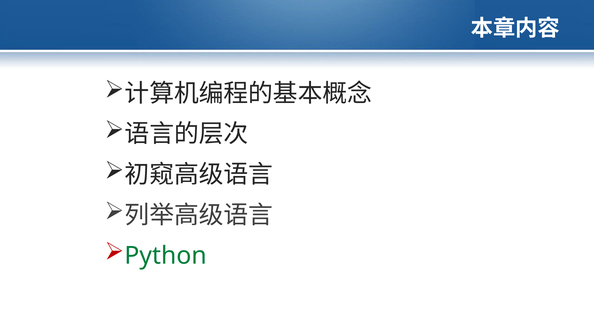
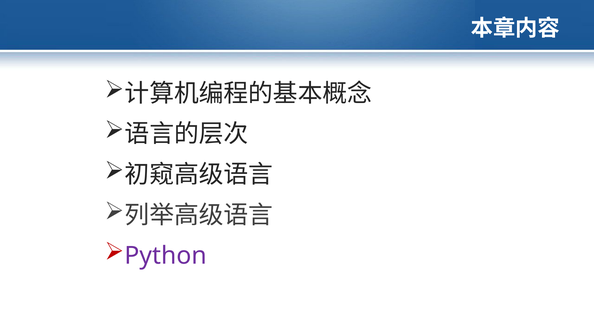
Python colour: green -> purple (166, 256)
